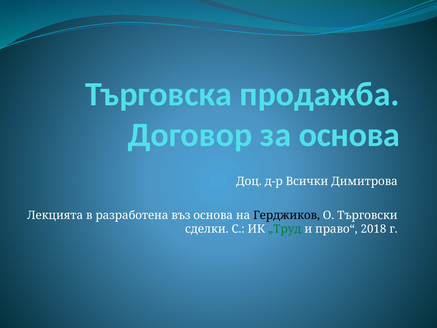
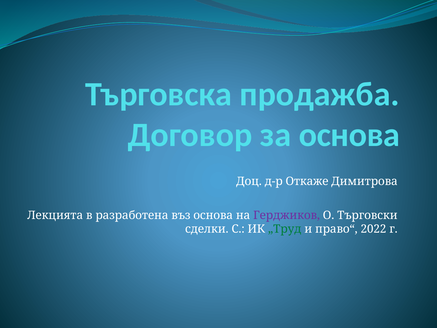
Всички: Всички -> Откаже (307, 181)
Герджиков colour: black -> purple (287, 215)
2018: 2018 -> 2022 (373, 229)
